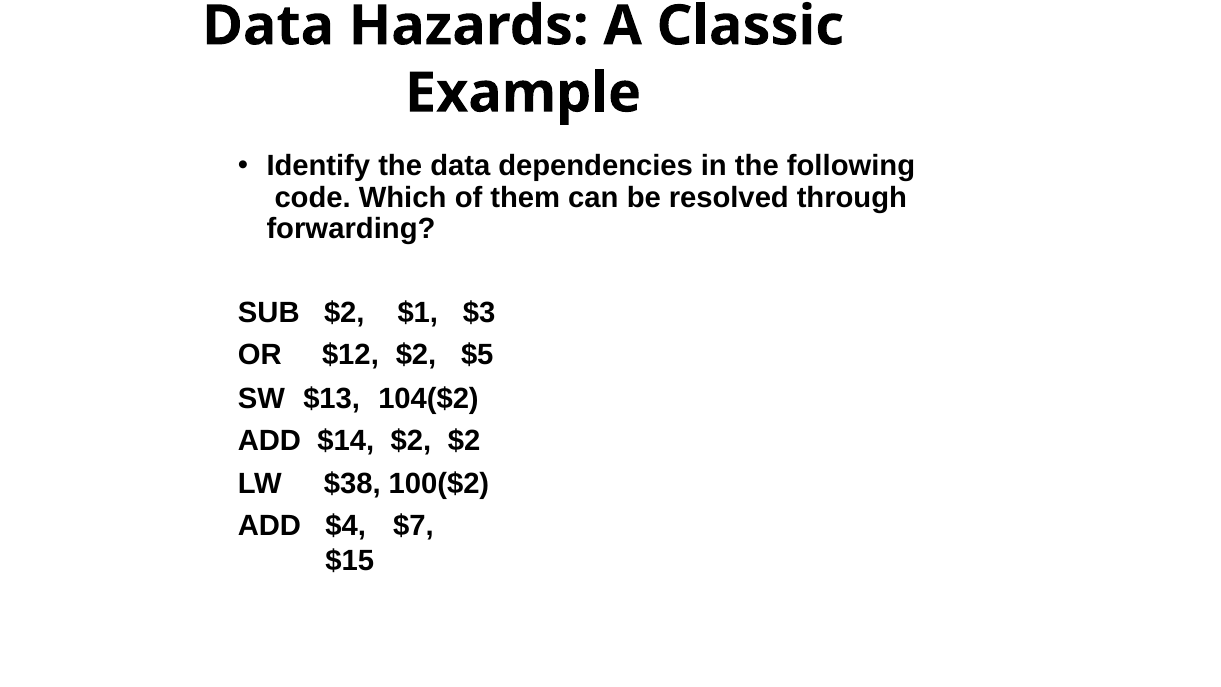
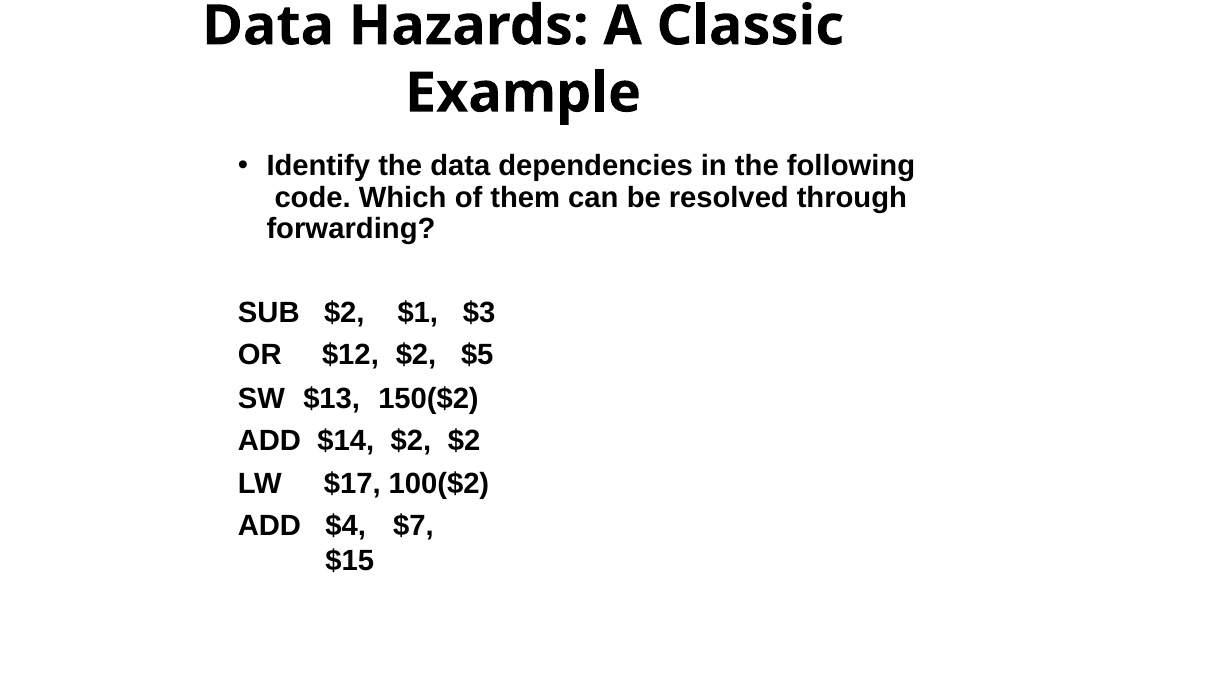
104($2: 104($2 -> 150($2 (428, 399)
$38: $38 -> $17 (352, 484)
